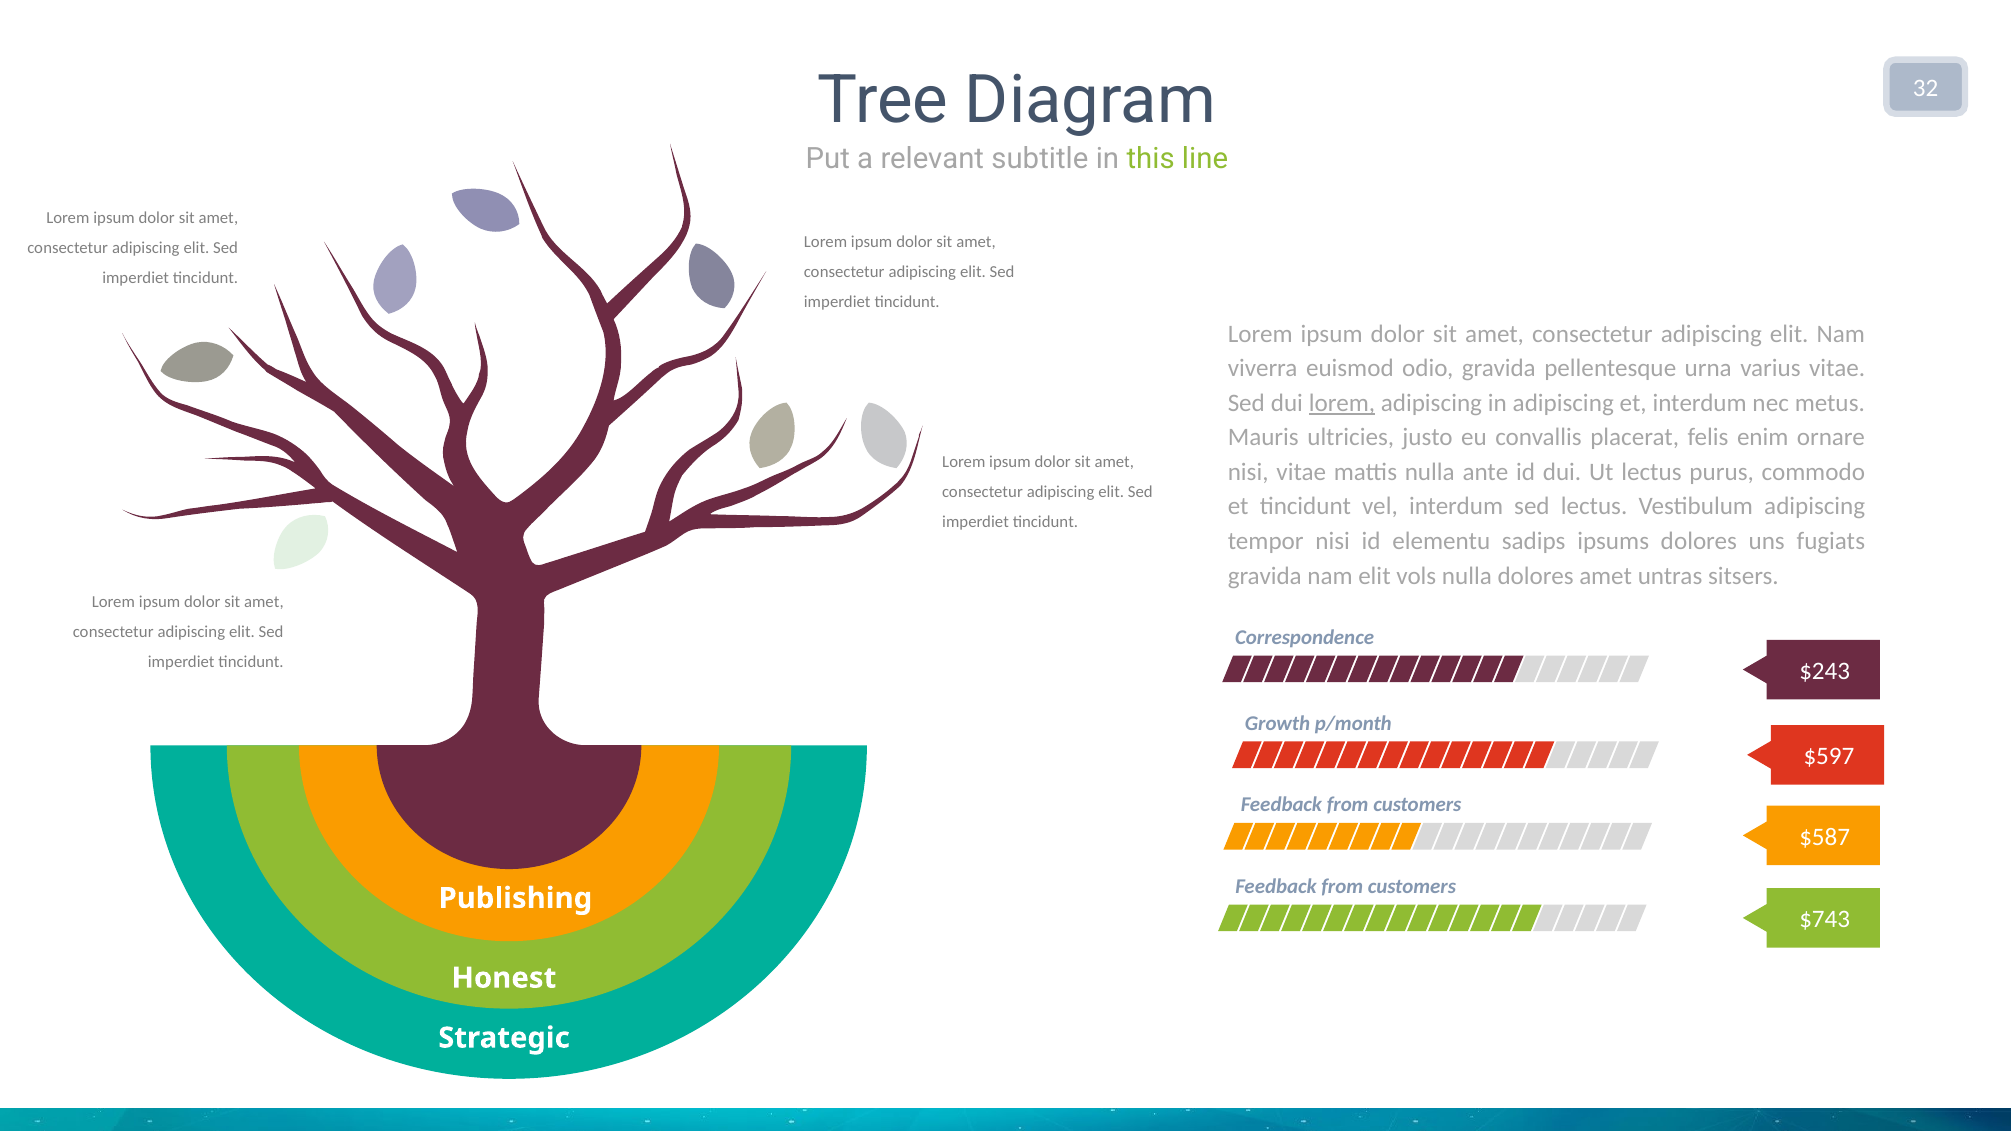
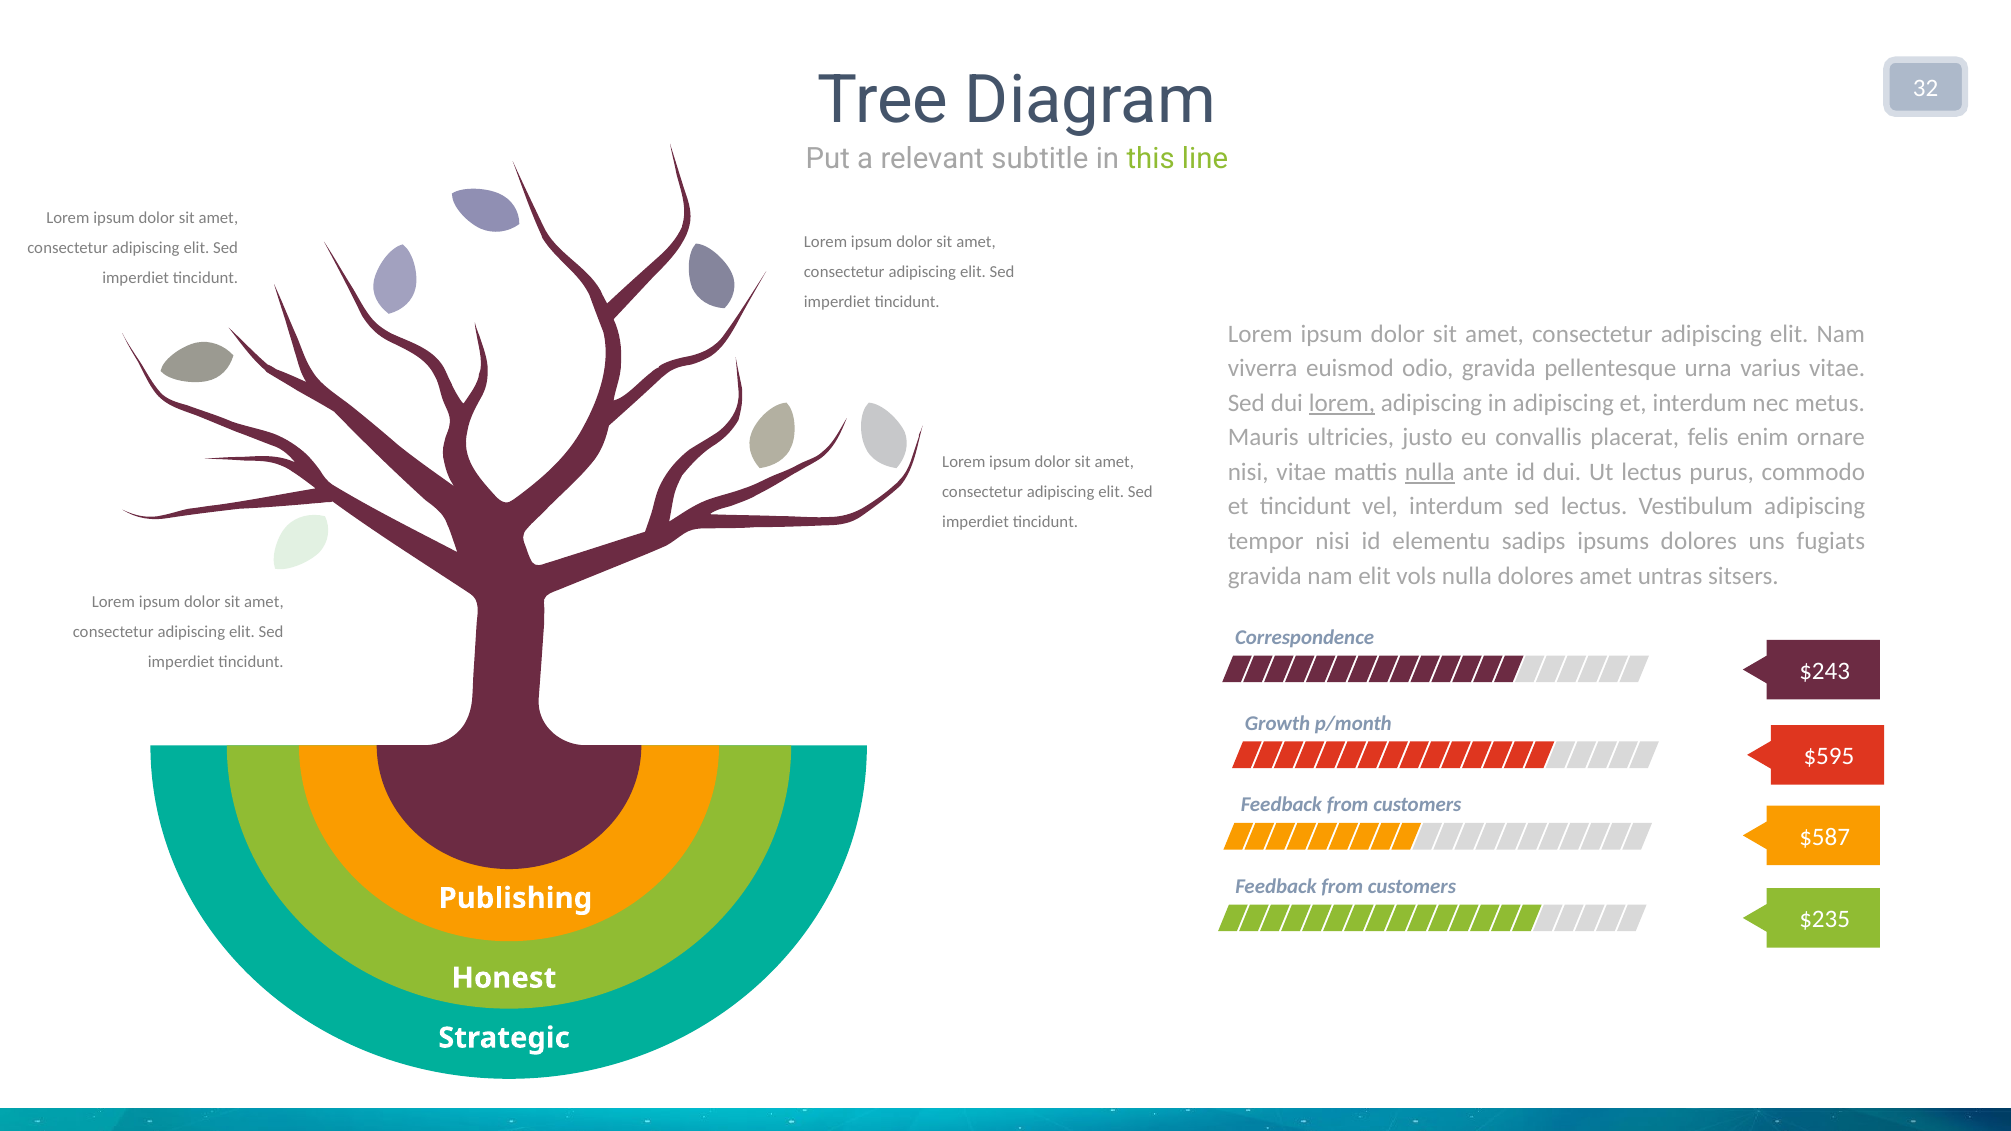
nulla underline: none -> present (1430, 472)
$597: $597 -> $595 (1829, 757)
$743: $743 -> $235 (1825, 920)
